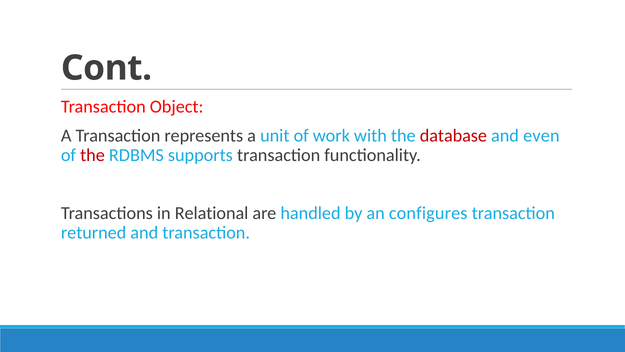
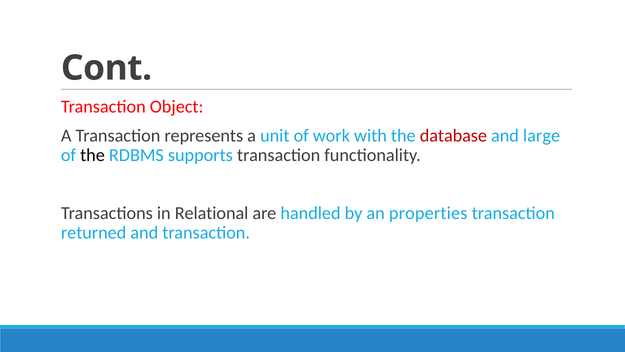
even: even -> large (542, 136)
the colour: red -> black (92, 155)
configures: configures -> properties (428, 213)
